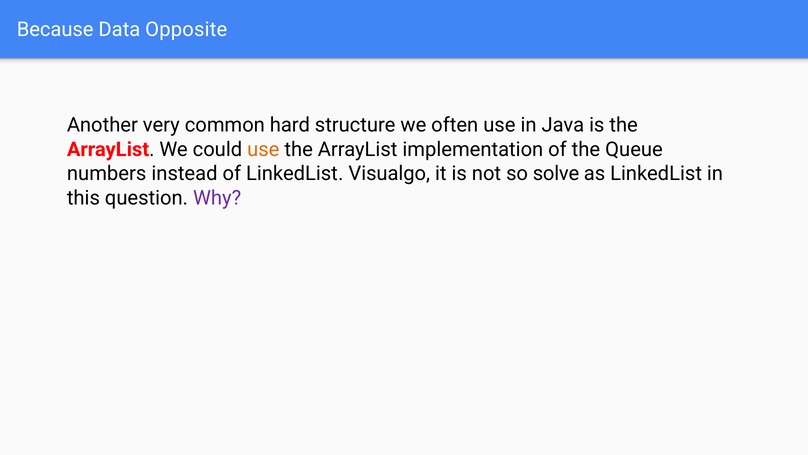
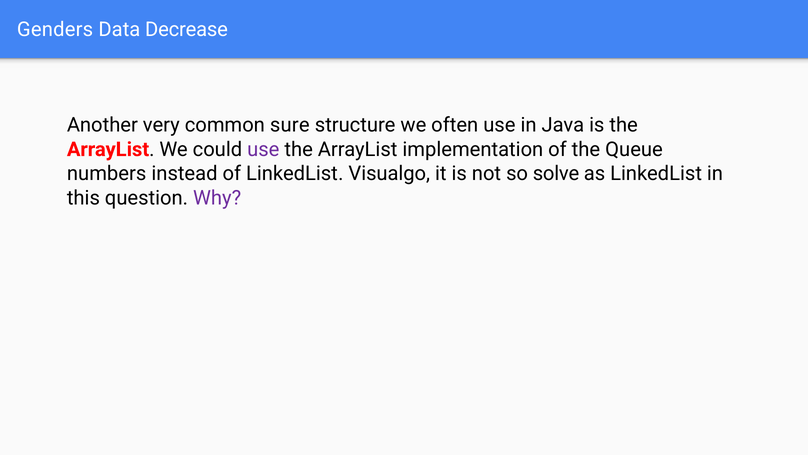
Because: Because -> Genders (55, 29)
Opposite: Opposite -> Decrease (186, 29)
hard: hard -> sure (290, 125)
use colour: orange -> purple (263, 149)
